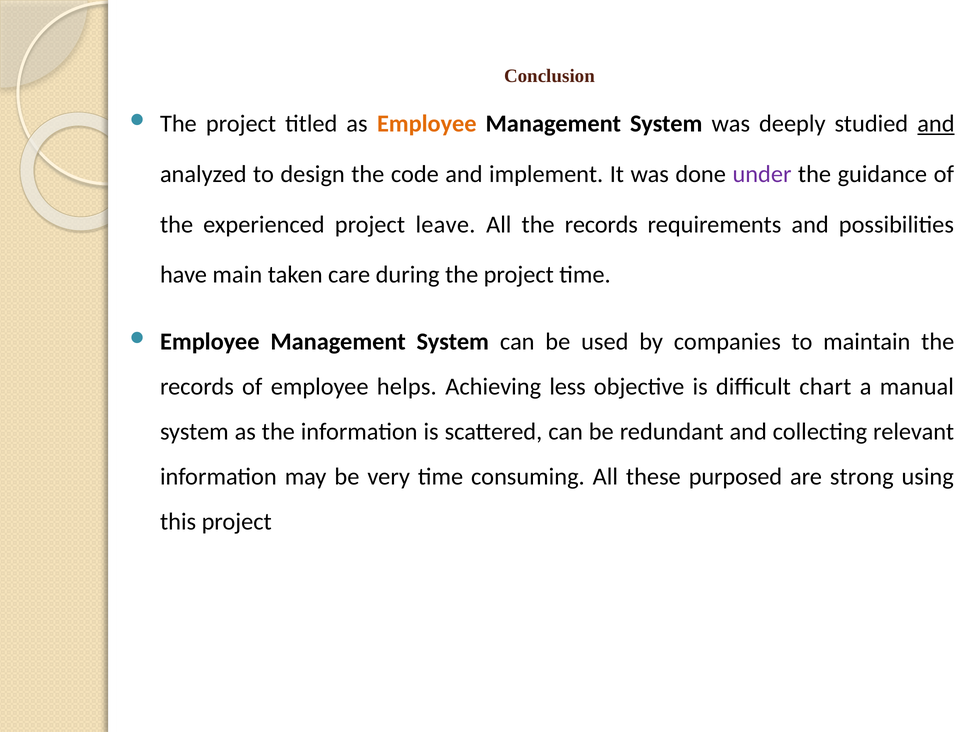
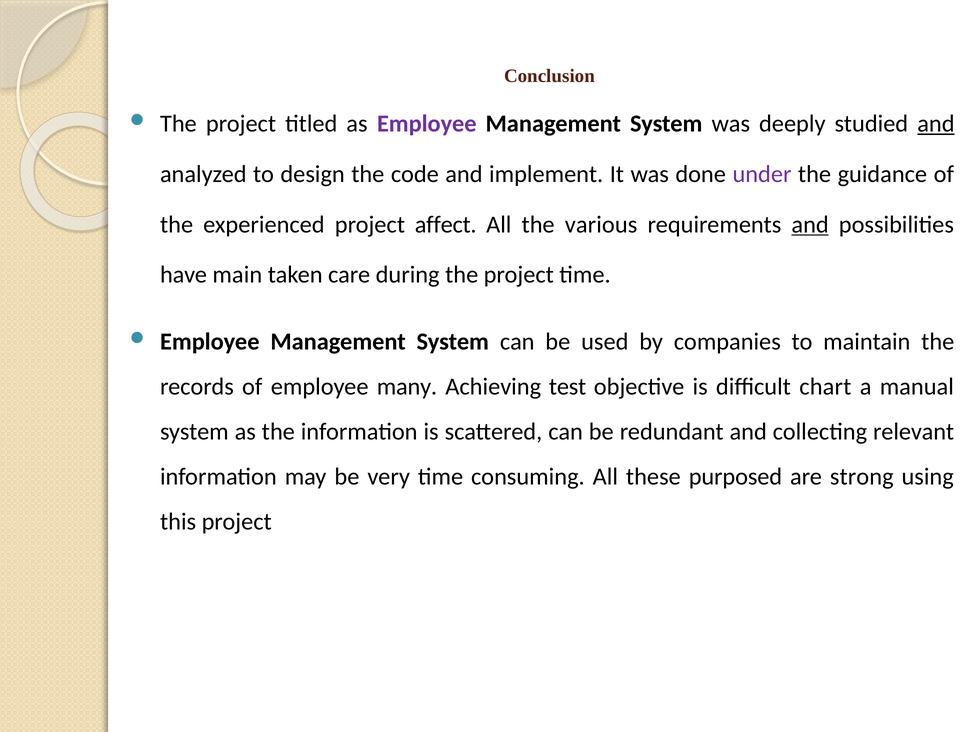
Employee colour: orange -> purple (427, 124)
leave: leave -> affect (446, 224)
All the records: records -> various (601, 224)
and underline: none -> present (810, 224)
helps: helps -> many (407, 387)
less: less -> test (568, 387)
